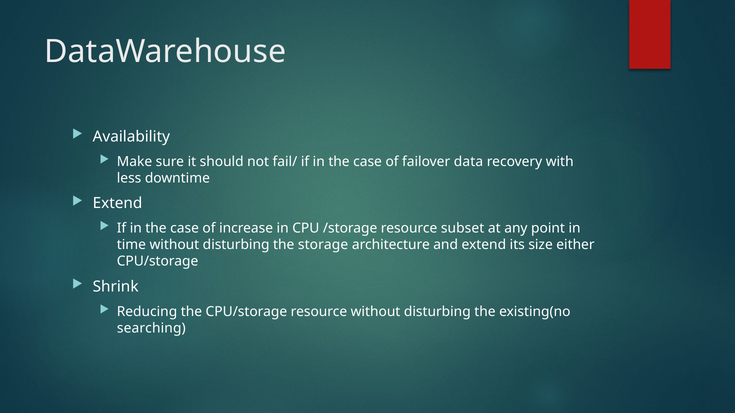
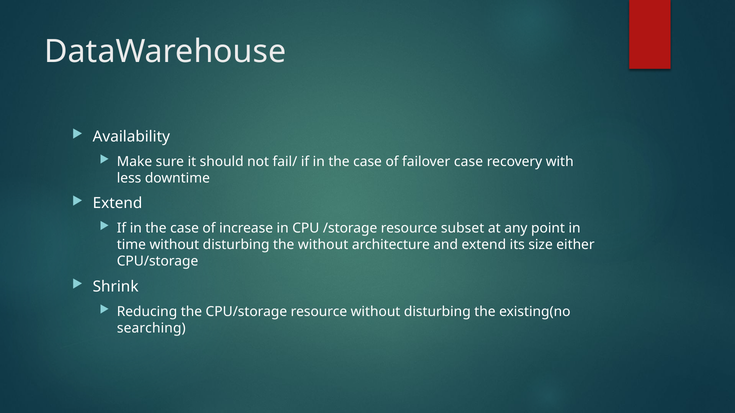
failover data: data -> case (468, 162)
the storage: storage -> without (323, 245)
